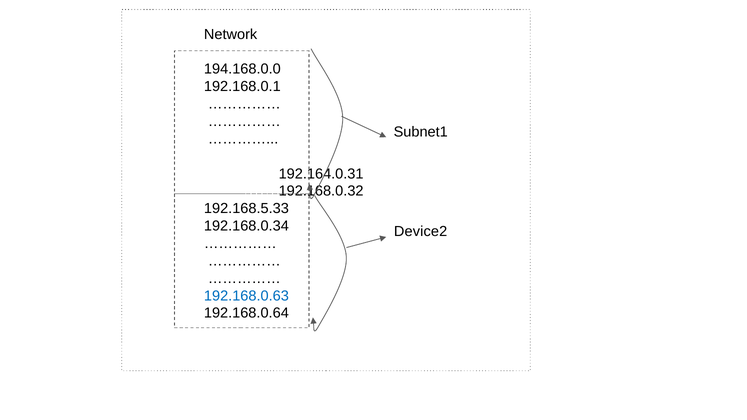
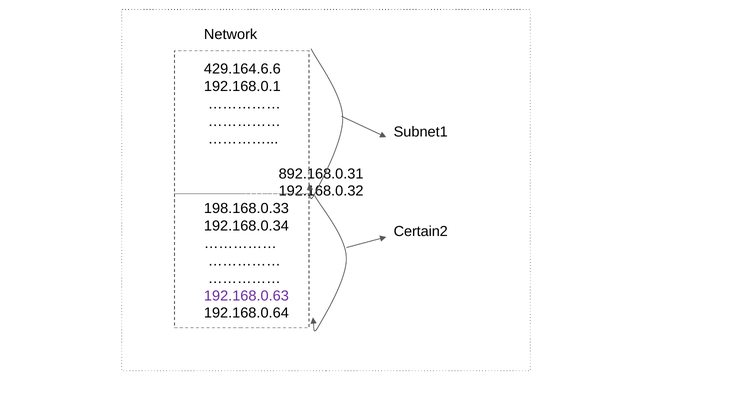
194.168.0.0: 194.168.0.0 -> 429.164.6.6 (242, 69)
192.164.0.31: 192.164.0.31 -> 892.168.0.31 (321, 174)
192.168.5.33: 192.168.5.33 -> 198.168.0.33 (246, 209)
Device2: Device2 -> Certain2 (421, 232)
192.168.0.63 colour: blue -> purple (246, 296)
